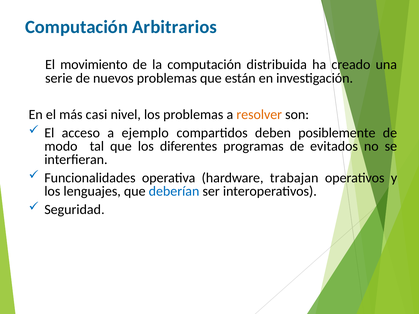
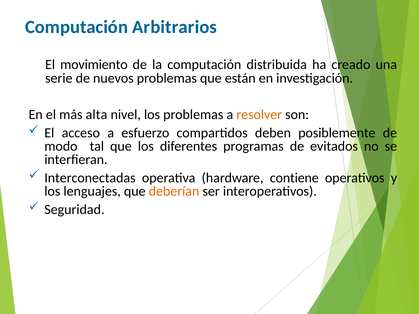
casi: casi -> alta (96, 115)
ejemplo: ejemplo -> esfuerzo (145, 133)
Funcionalidades: Funcionalidades -> Interconectadas (90, 178)
trabajan: trabajan -> contiene (294, 178)
deberían colour: blue -> orange (174, 192)
